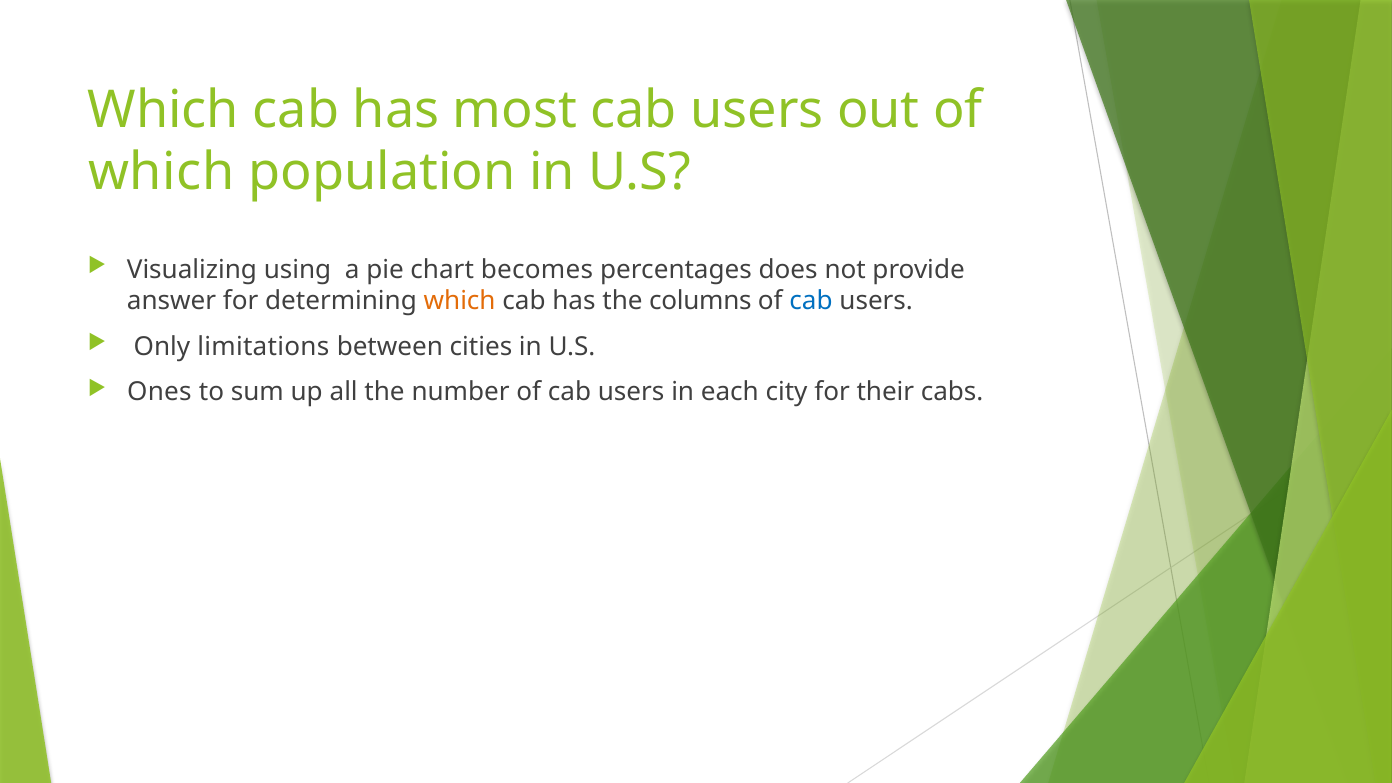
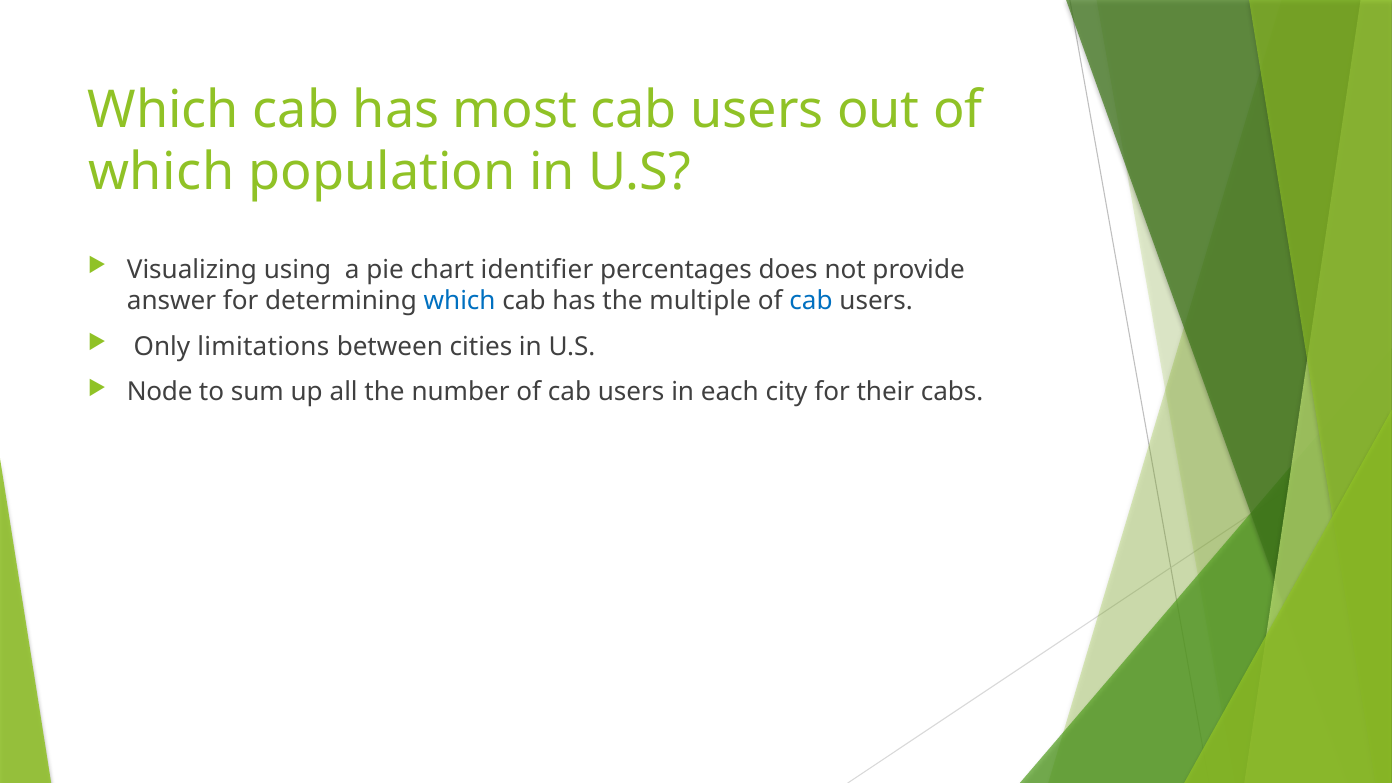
becomes: becomes -> identifier (537, 269)
which colour: orange -> blue (460, 301)
columns: columns -> multiple (700, 301)
Ones: Ones -> Node (160, 392)
